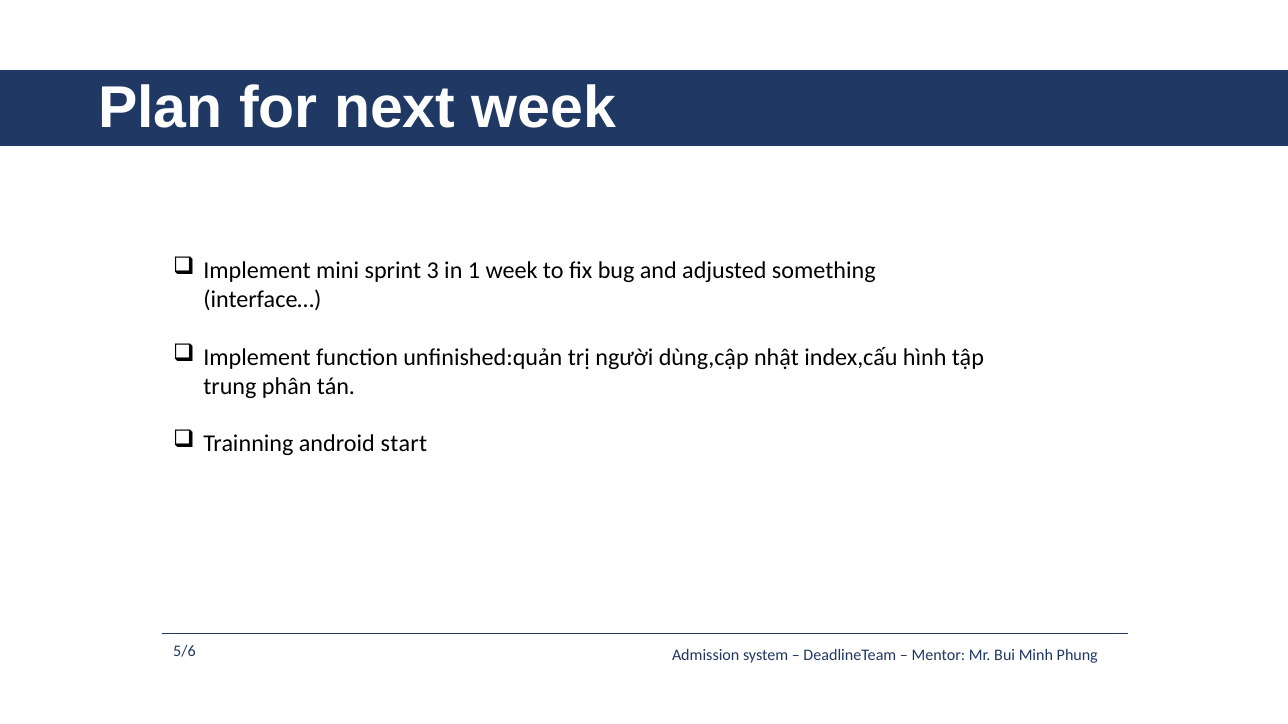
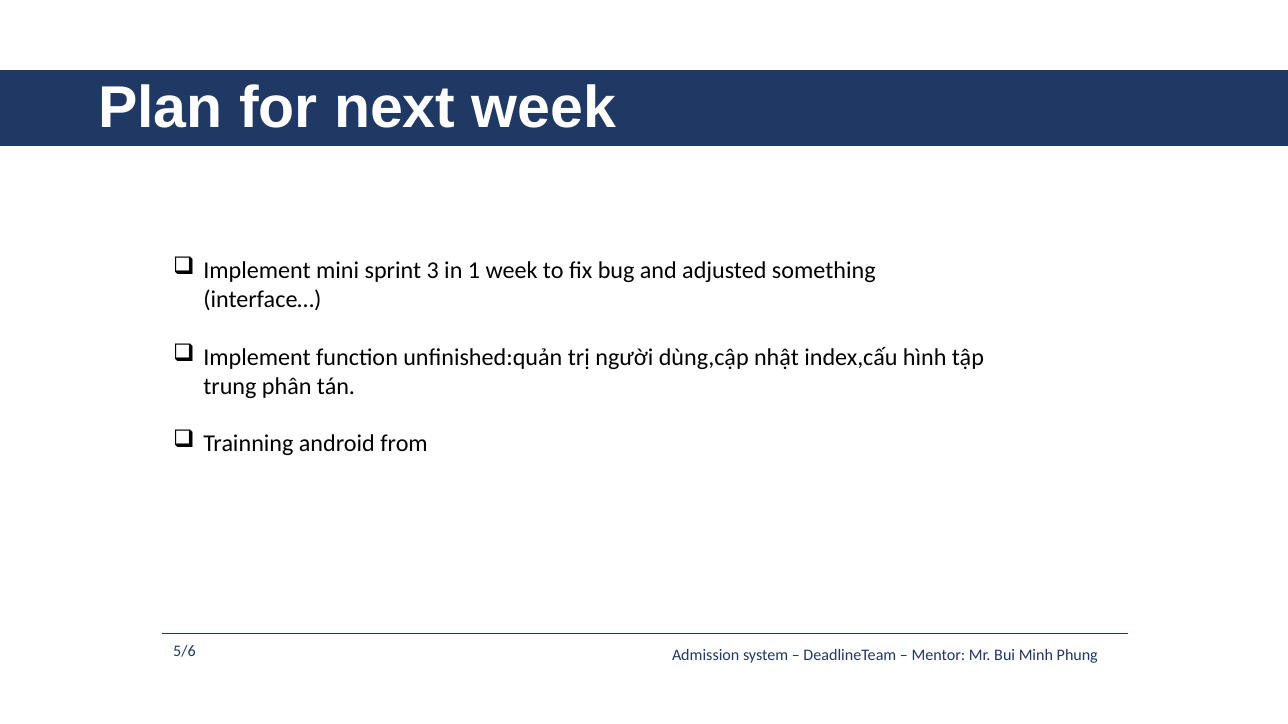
start: start -> from (404, 444)
